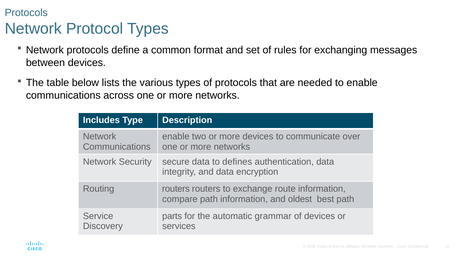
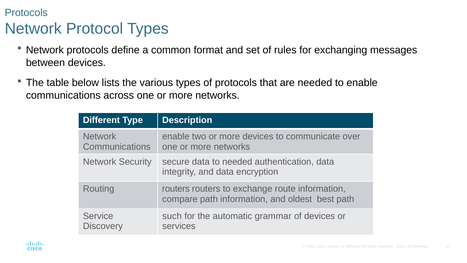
Includes: Includes -> Different (101, 120)
to defines: defines -> needed (237, 161)
parts: parts -> such (172, 216)
